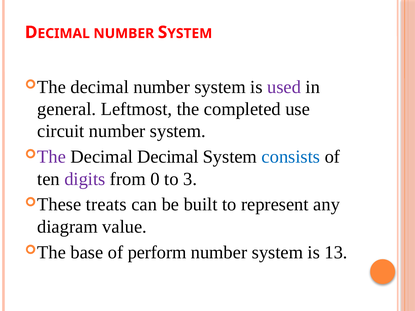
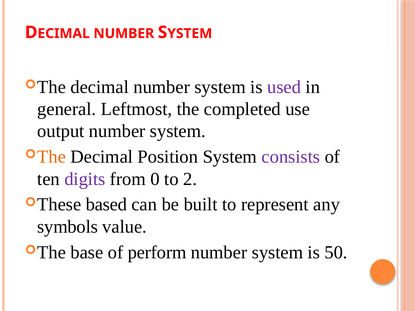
circuit: circuit -> output (61, 131)
The colour: purple -> orange (52, 157)
Decimal Decimal: Decimal -> Position (168, 157)
consists colour: blue -> purple (291, 157)
3: 3 -> 2 (190, 179)
treats: treats -> based (106, 205)
diagram: diagram -> symbols (68, 227)
13: 13 -> 50 (336, 253)
